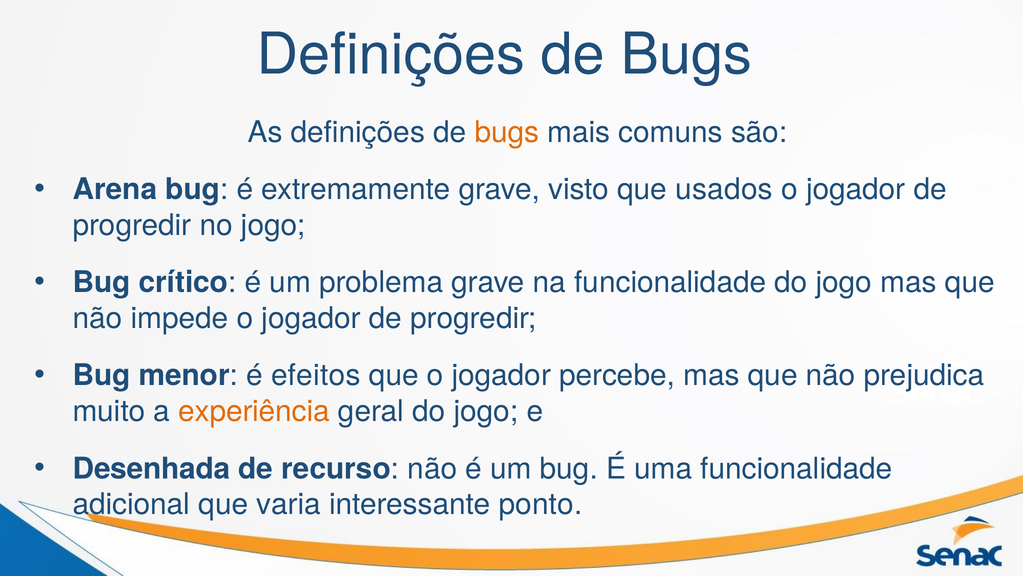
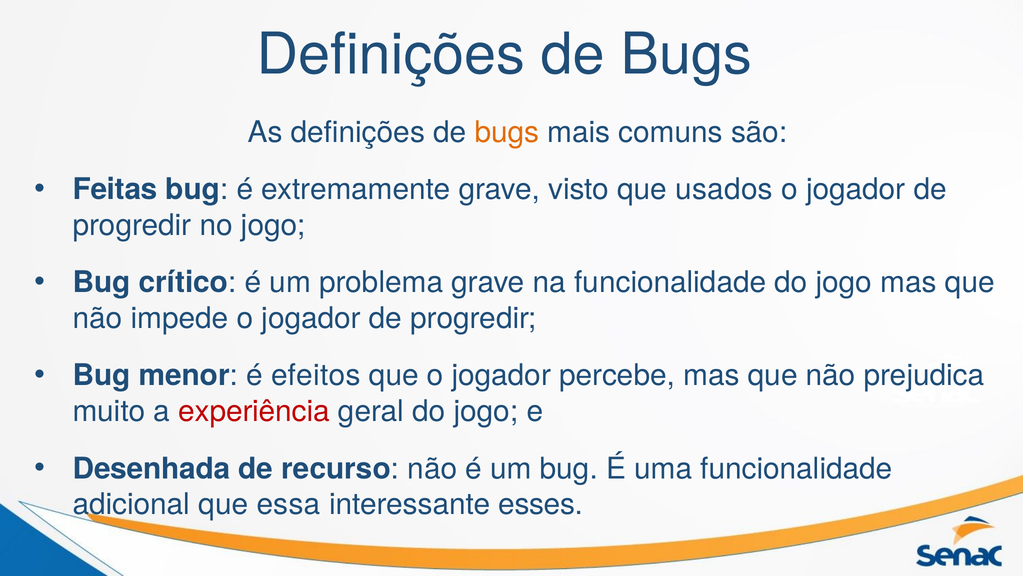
Arena: Arena -> Feitas (115, 189)
experiência colour: orange -> red (254, 411)
varia: varia -> essa (289, 504)
ponto: ponto -> esses (541, 504)
